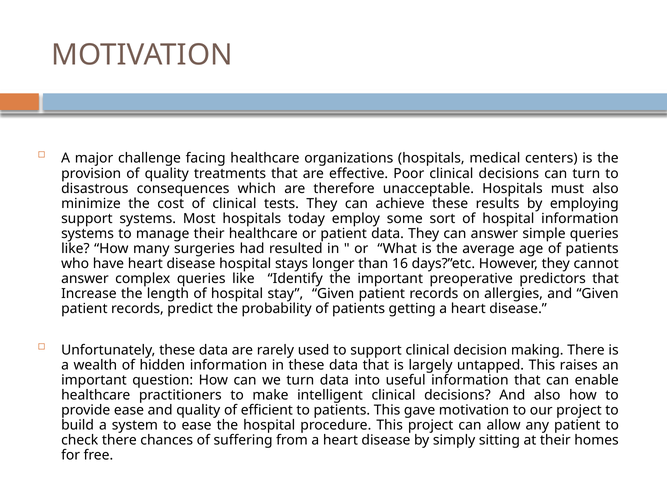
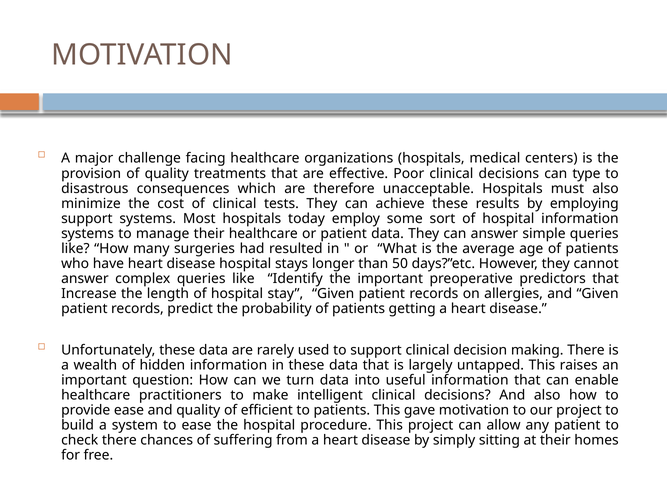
can turn: turn -> type (586, 174)
16: 16 -> 50 (400, 264)
